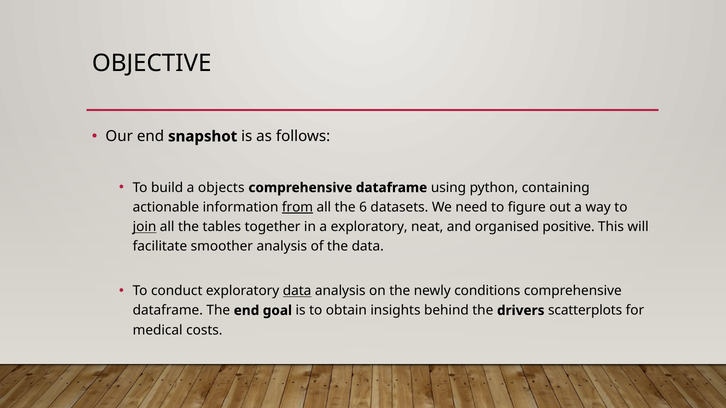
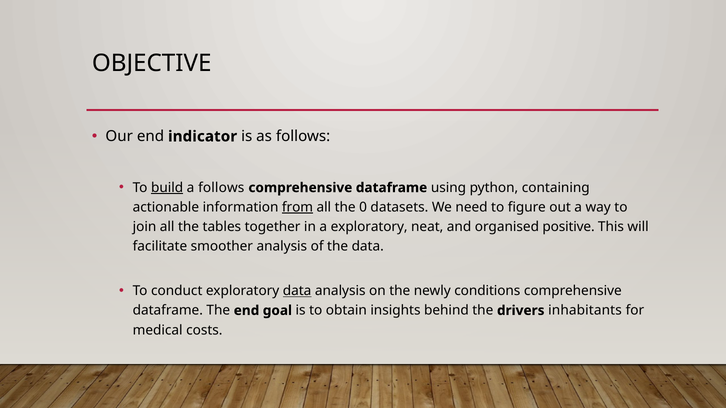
snapshot: snapshot -> indicator (203, 137)
build underline: none -> present (167, 188)
a objects: objects -> follows (221, 188)
6: 6 -> 0 (363, 207)
join underline: present -> none (145, 227)
scatterplots: scatterplots -> inhabitants (585, 311)
